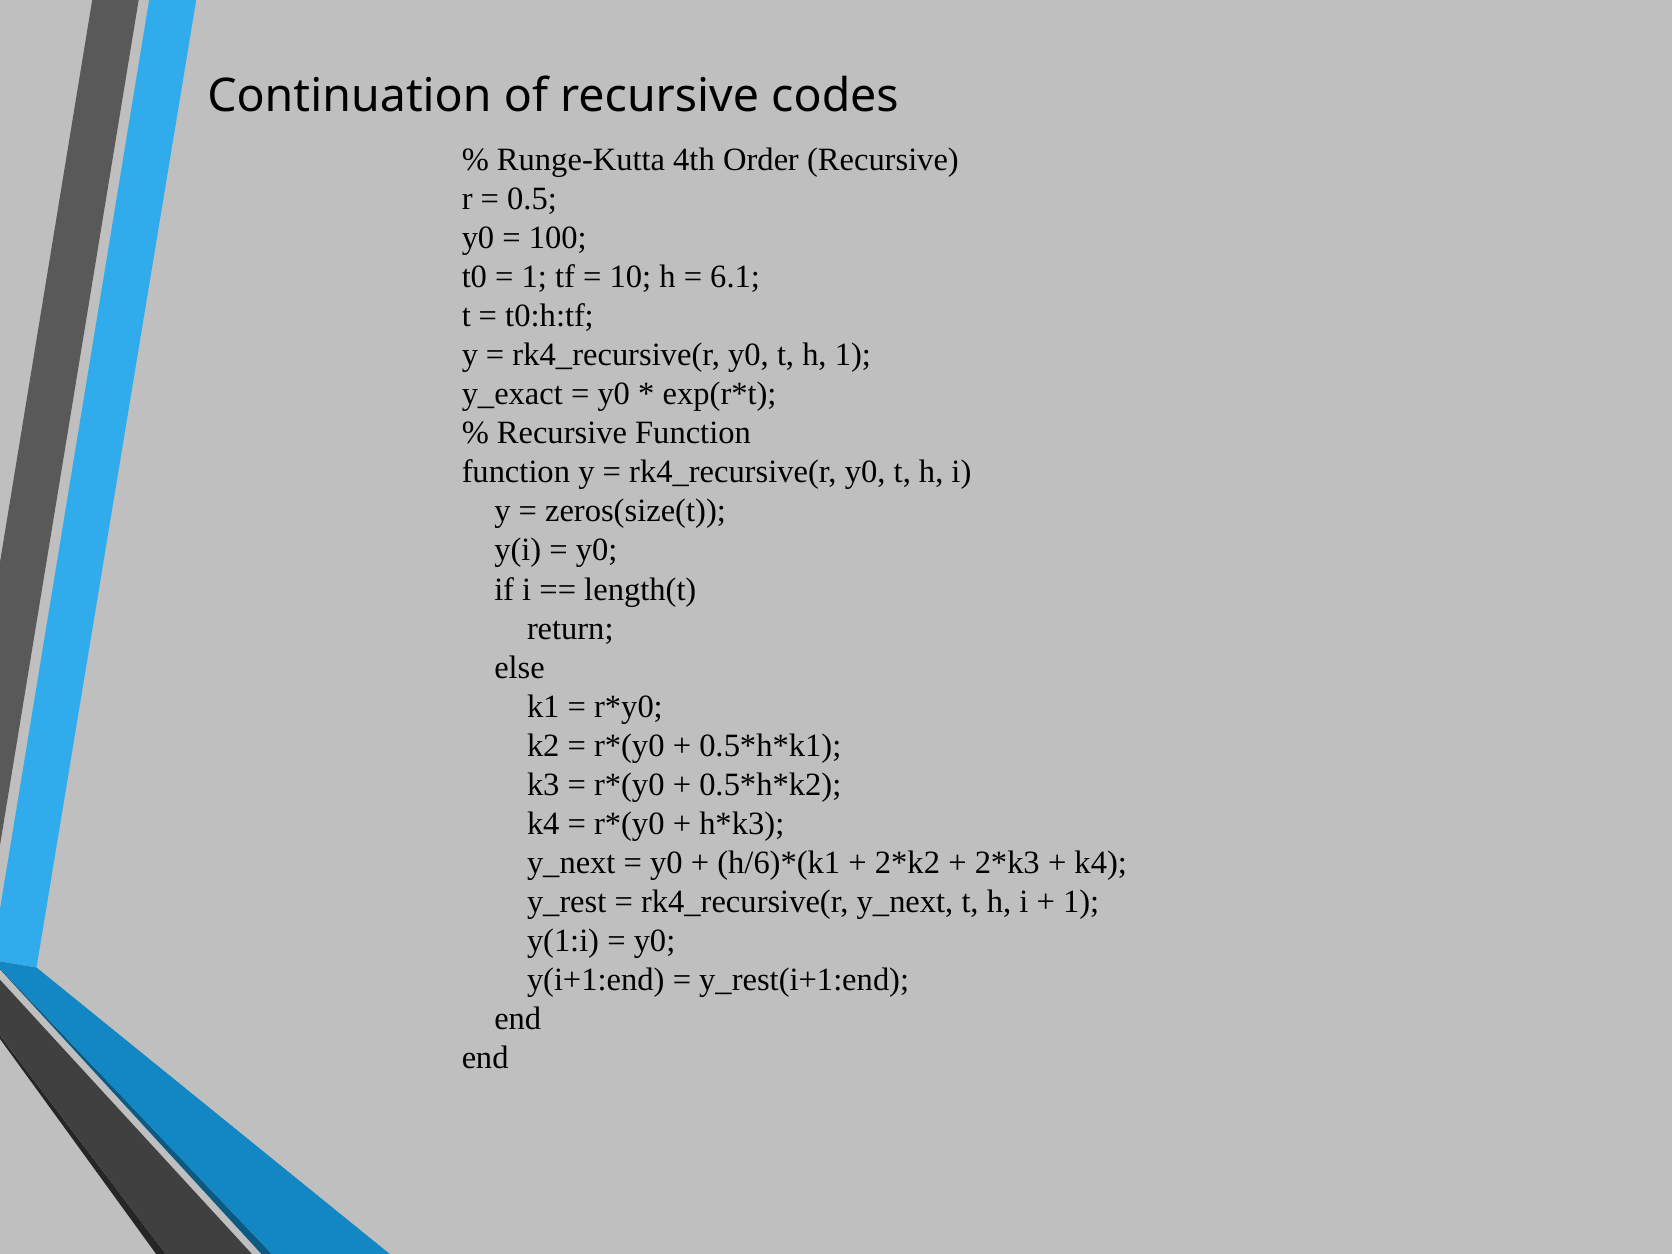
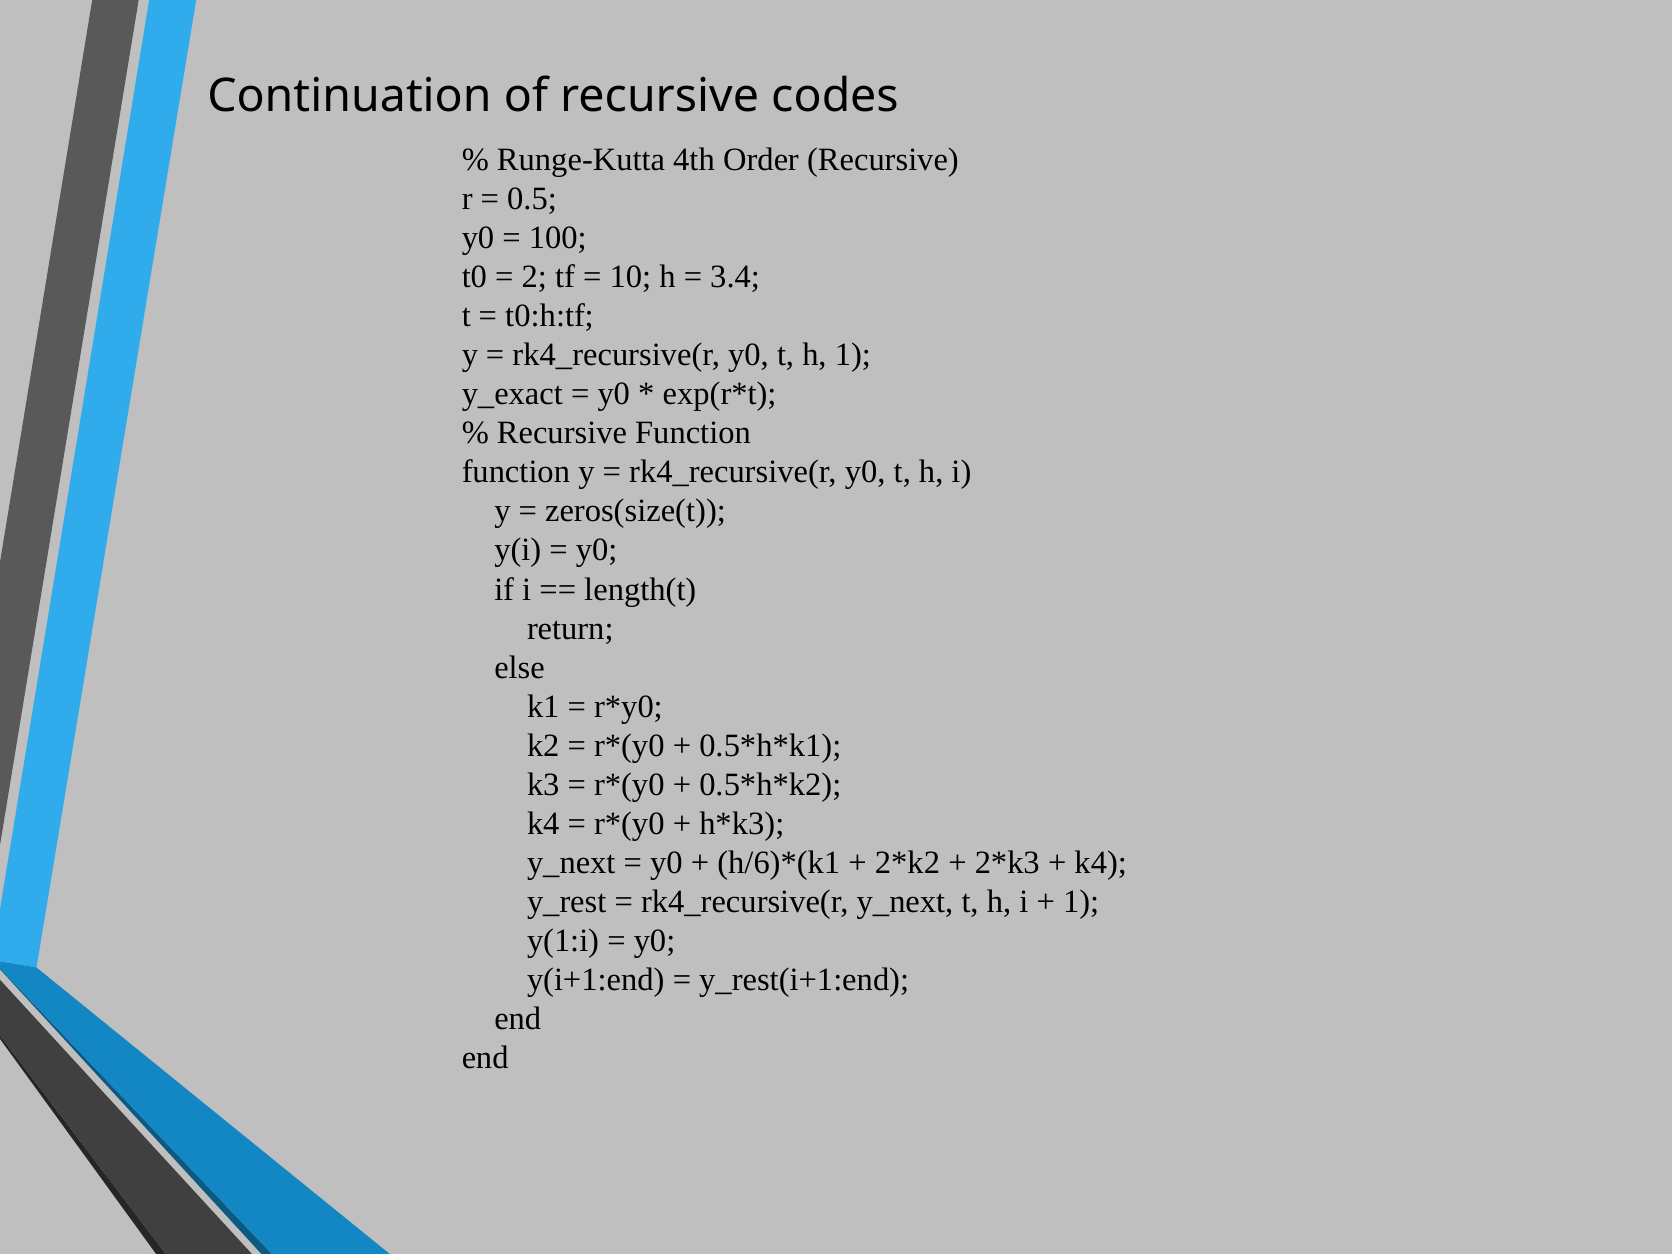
1: 1 -> 2 (534, 277)
6.1: 6.1 -> 3.4 (735, 277)
